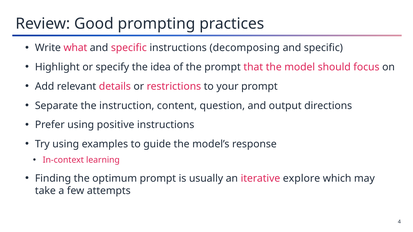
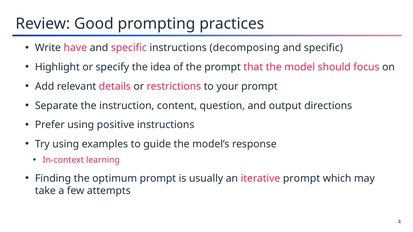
what: what -> have (75, 48)
iterative explore: explore -> prompt (302, 179)
